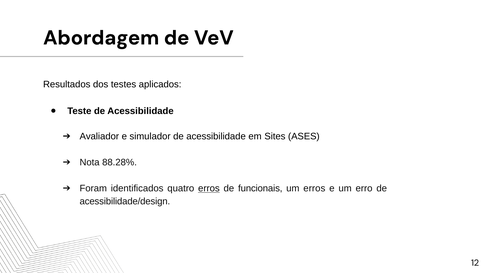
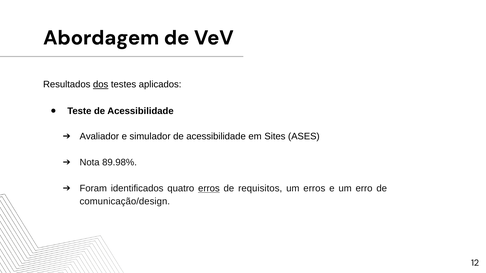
dos underline: none -> present (101, 85)
88.28%: 88.28% -> 89.98% (120, 163)
funcionais: funcionais -> requisitos (260, 189)
acessibilidade/design: acessibilidade/design -> comunicação/design (125, 202)
